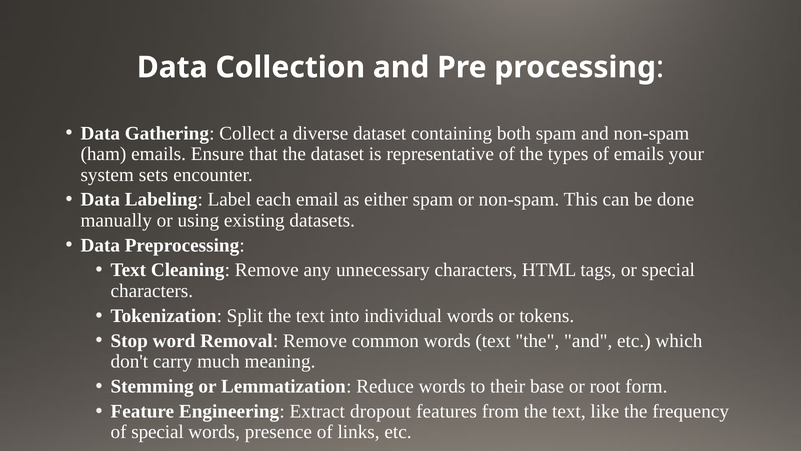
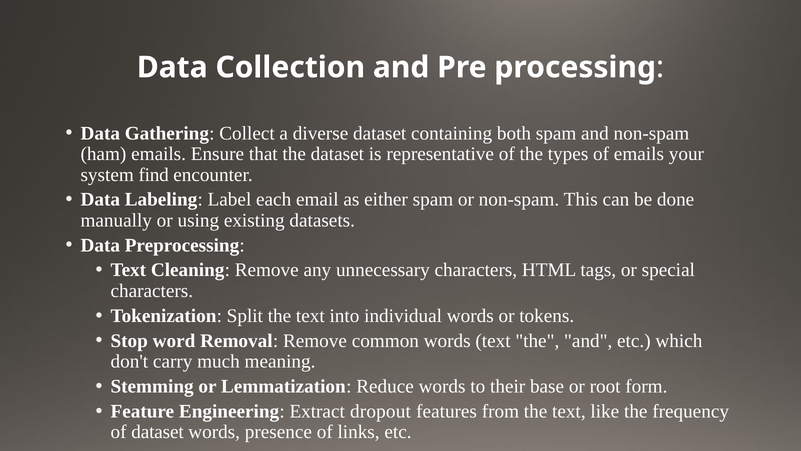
sets: sets -> find (154, 175)
of special: special -> dataset (158, 432)
